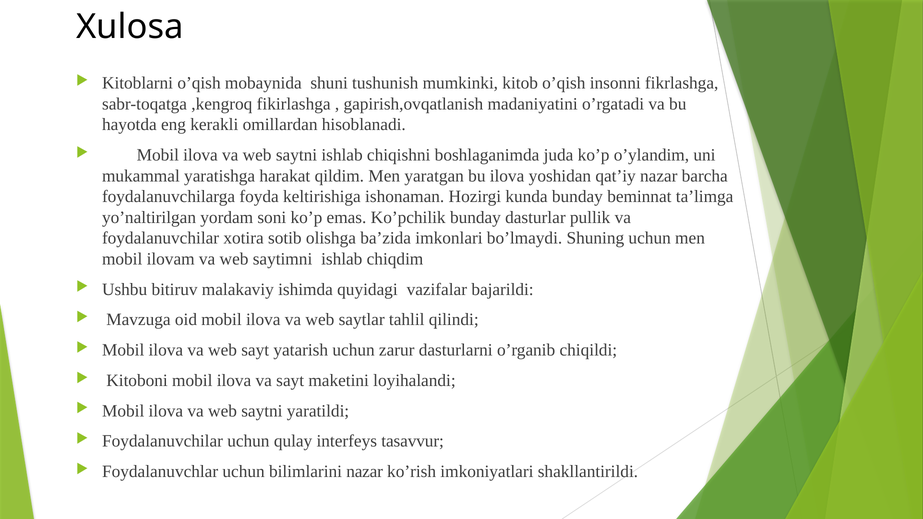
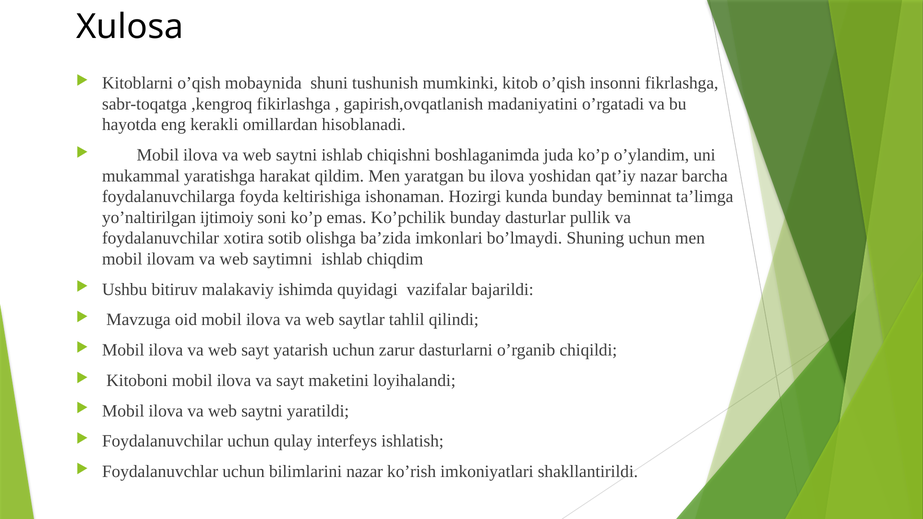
yordam: yordam -> ijtimoiy (227, 217)
tasavvur: tasavvur -> ishlatish (413, 441)
